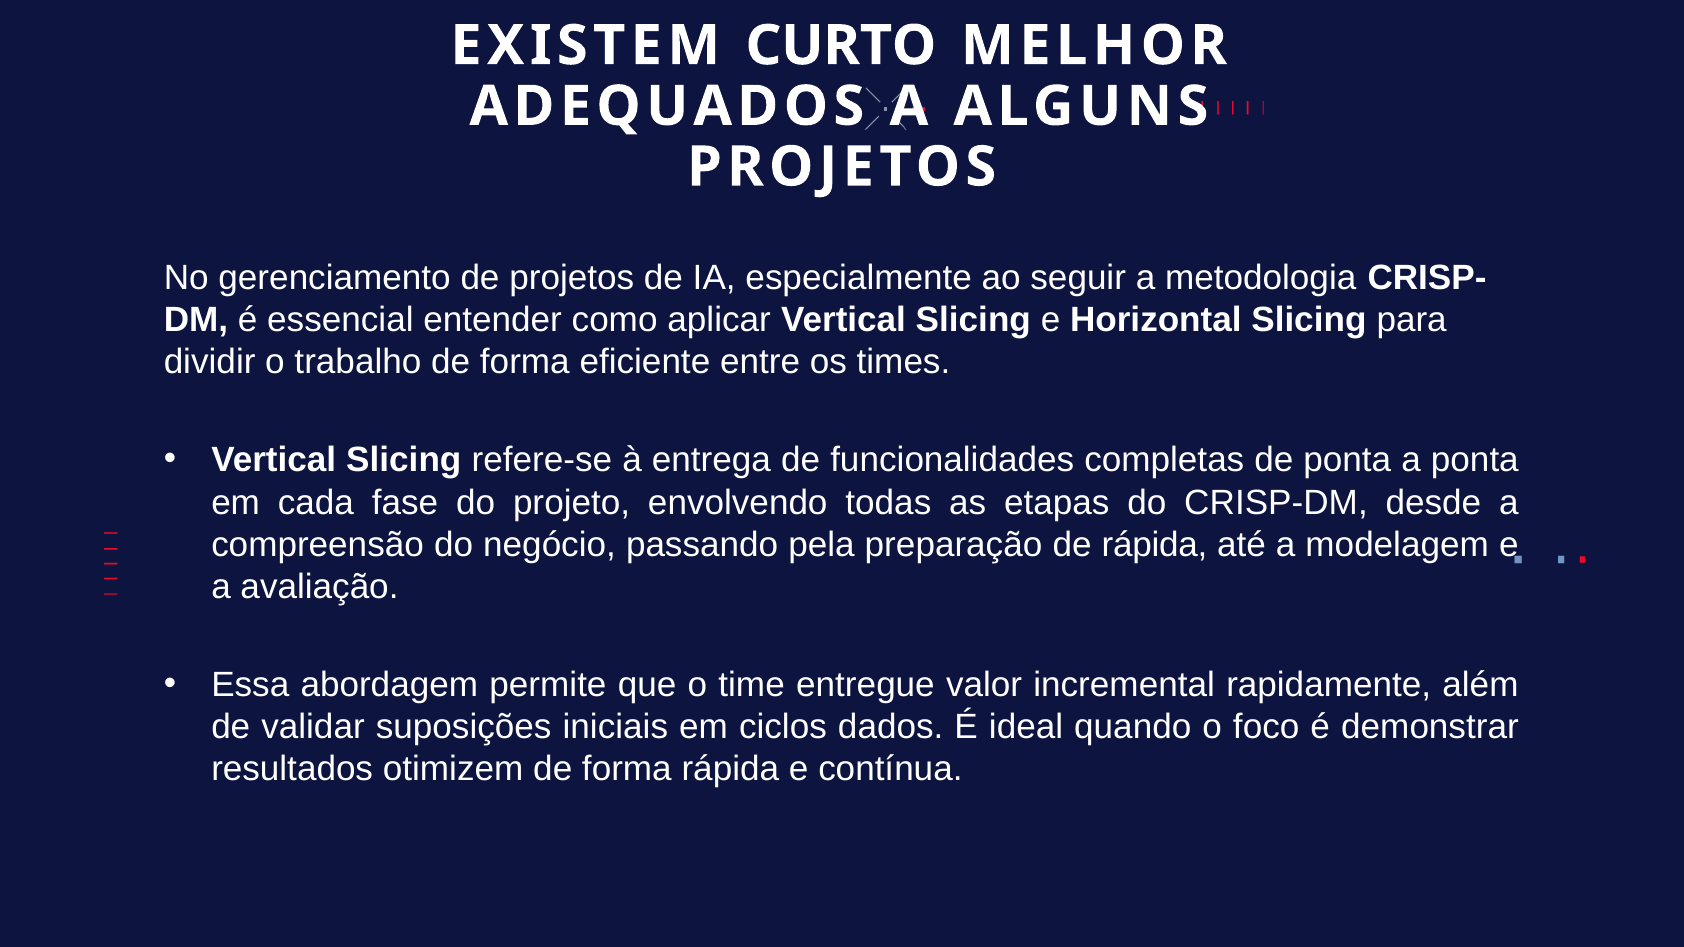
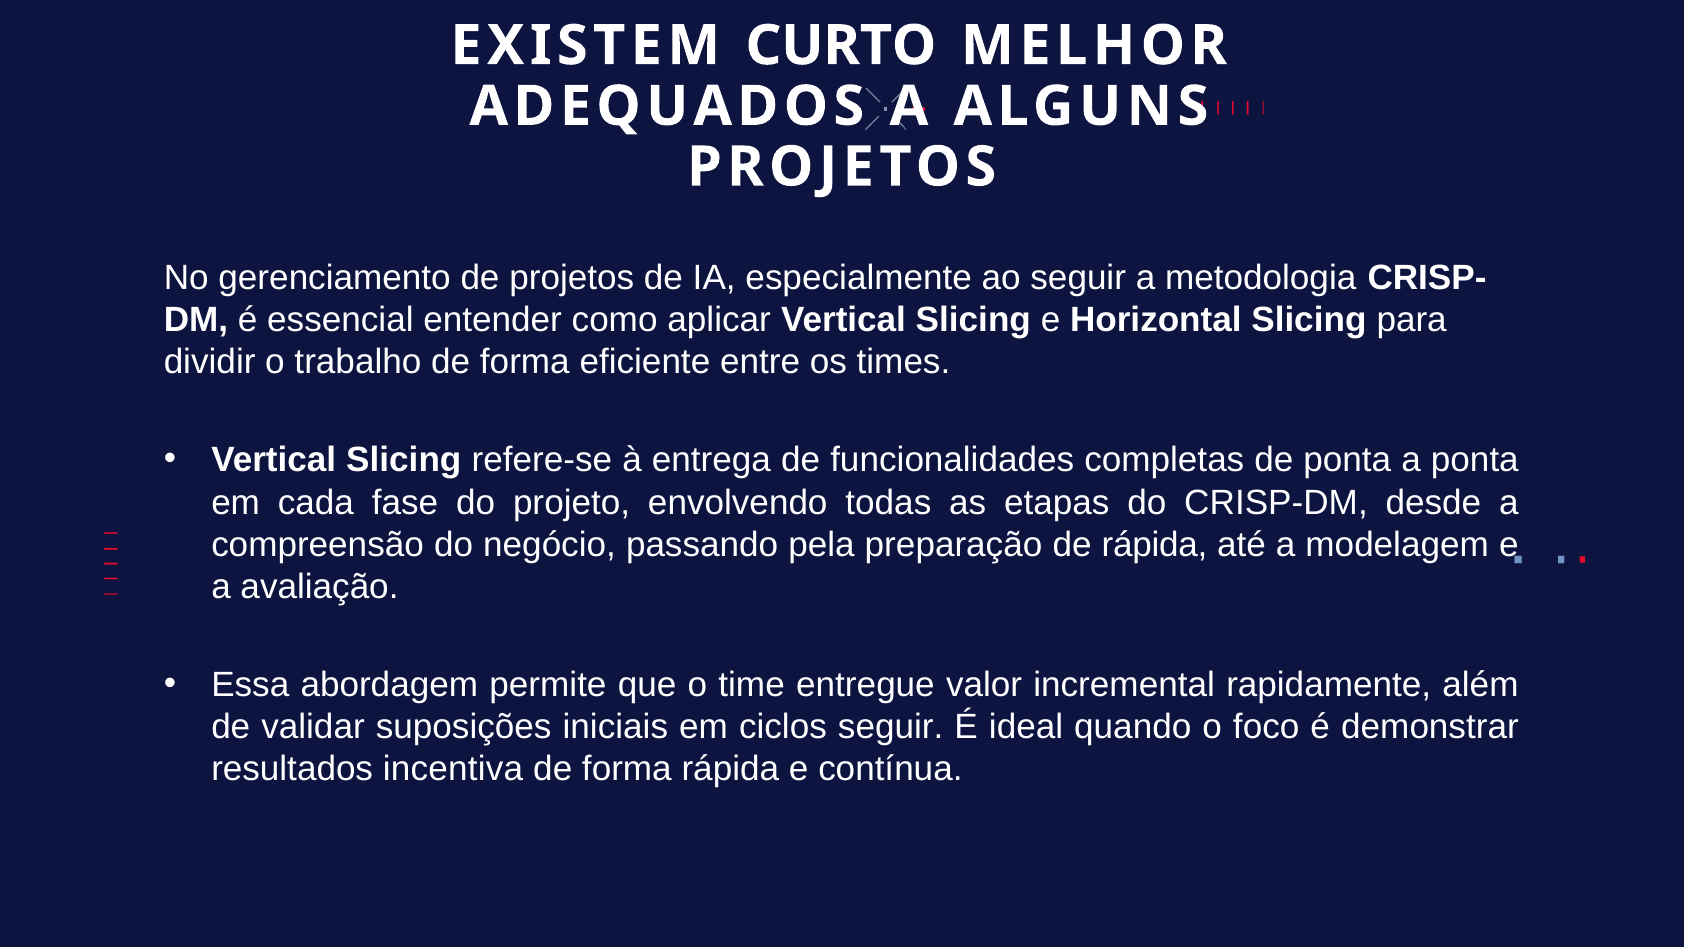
ciclos dados: dados -> seguir (891, 727)
otimizem: otimizem -> incentiva (453, 769)
